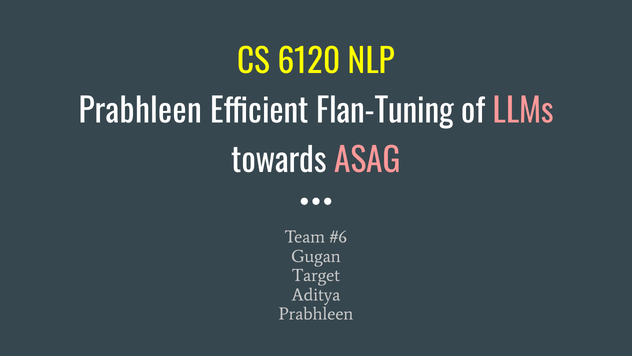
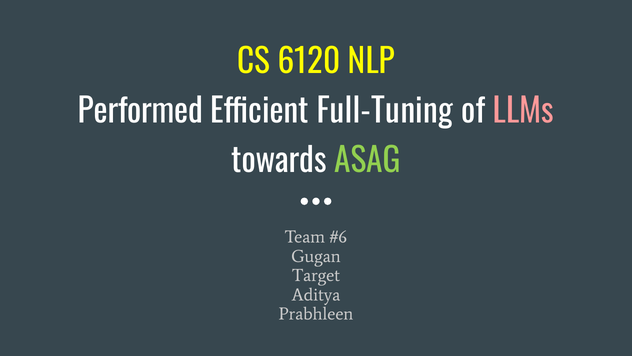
Prabhleen: Prabhleen -> Performed (140, 112)
Flan-Tuning: Flan-Tuning -> Full-Tuning (385, 112)
ASAG colour: pink -> light green (367, 161)
